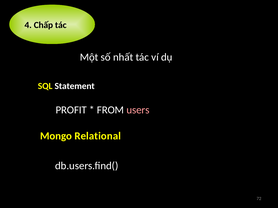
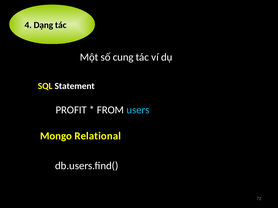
Chấp: Chấp -> Dạng (43, 25)
nhất: nhất -> cung (123, 57)
users colour: pink -> light blue (138, 110)
